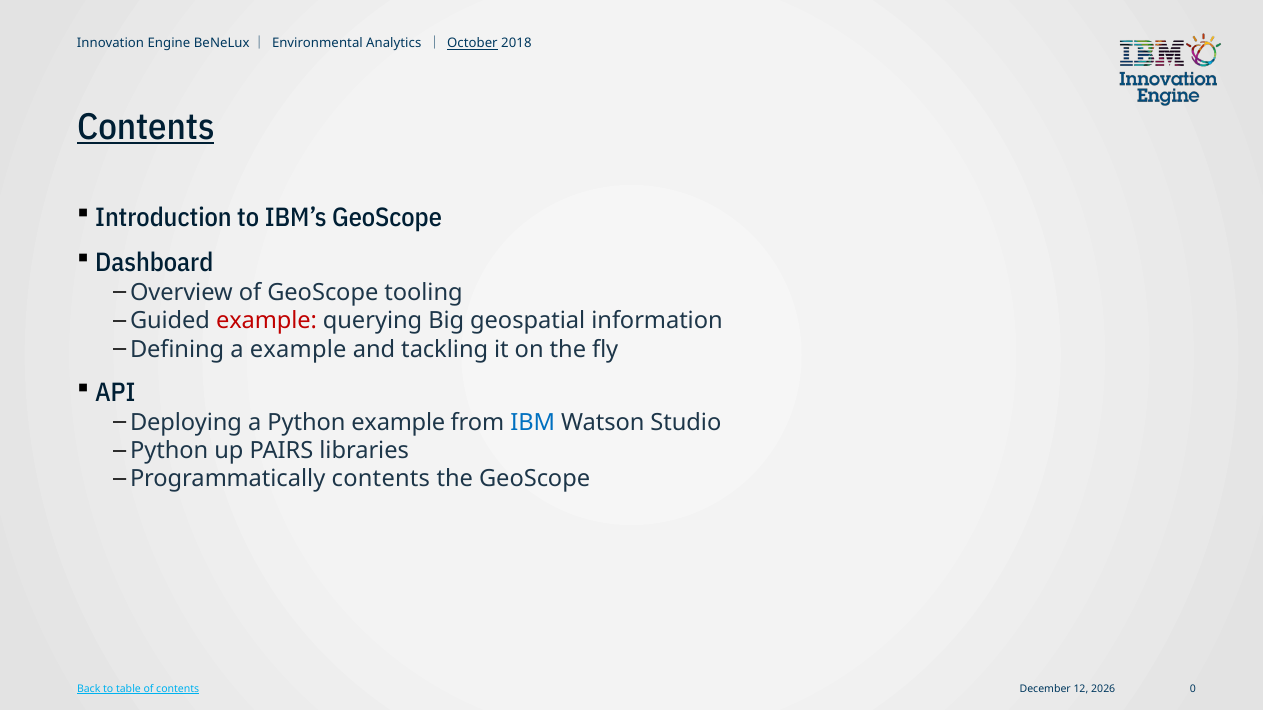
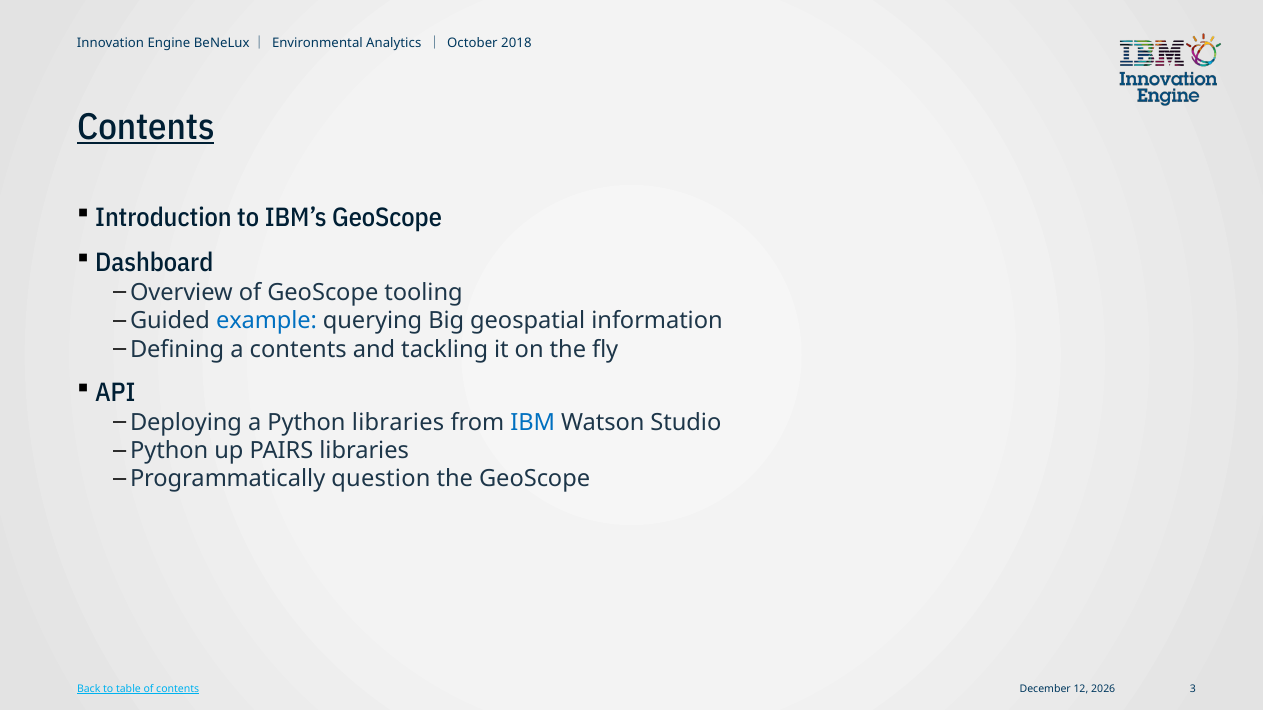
October underline: present -> none (472, 43)
example colour: red -> blue (267, 321)
a example: example -> contents (298, 350)
Python example: example -> libraries (398, 423)
Programmatically contents: contents -> question (381, 479)
0: 0 -> 3 (1193, 689)
